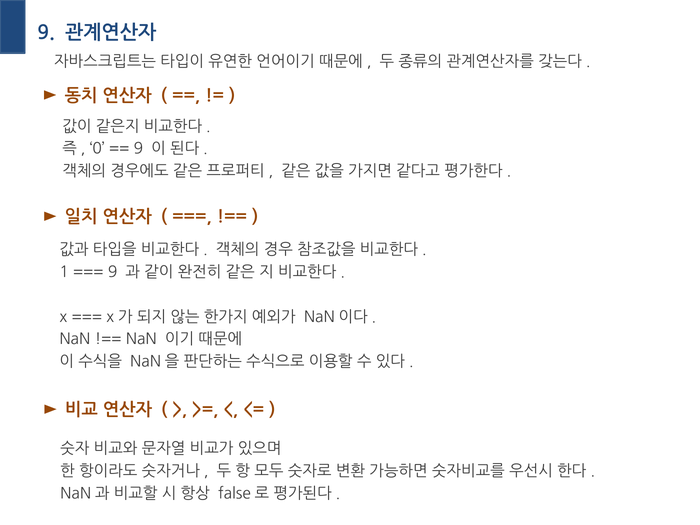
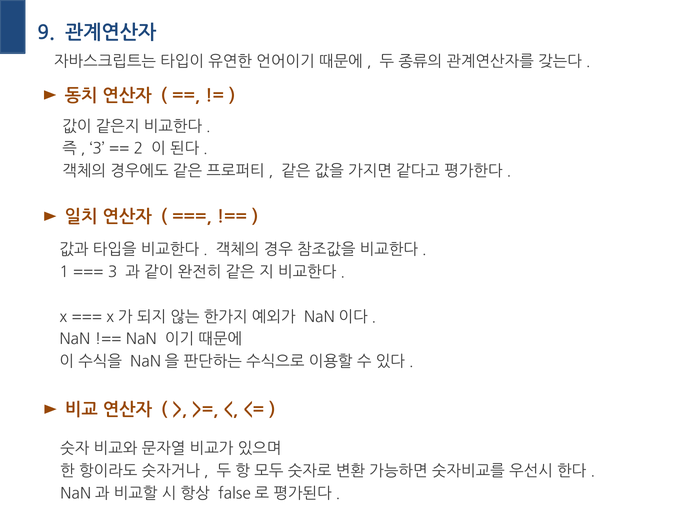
0: 0 -> 3 (97, 149)
9: 9 -> 2 (138, 149)
9: 9 -> 3 (113, 272)
